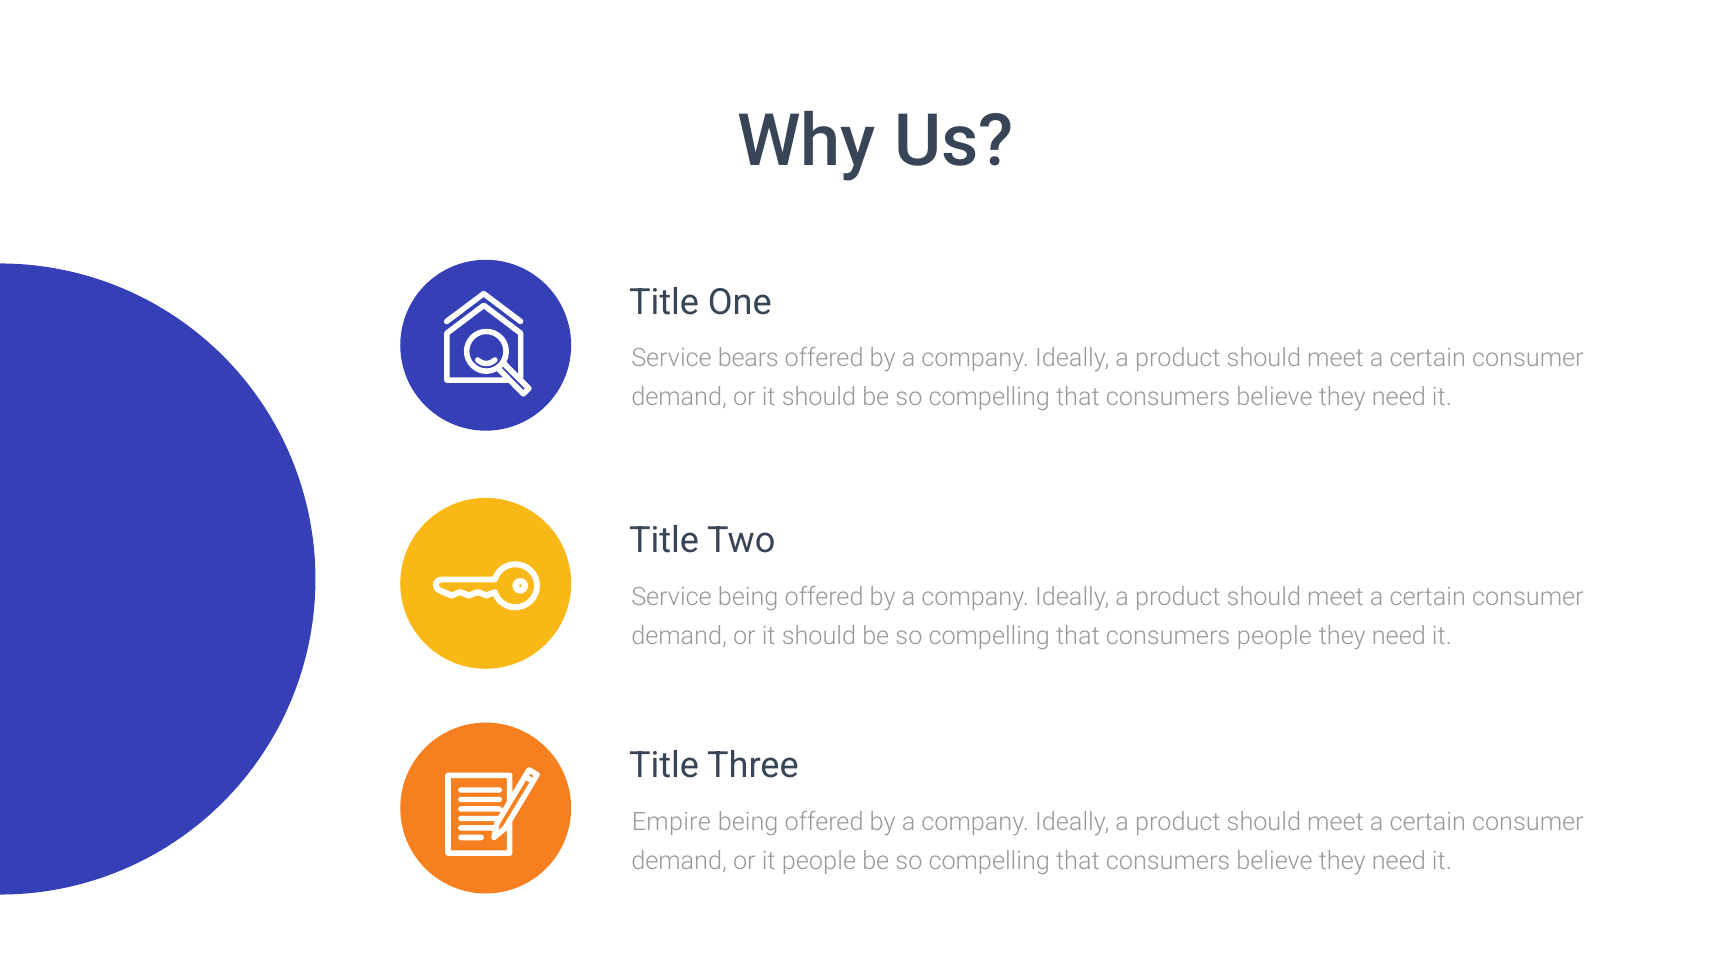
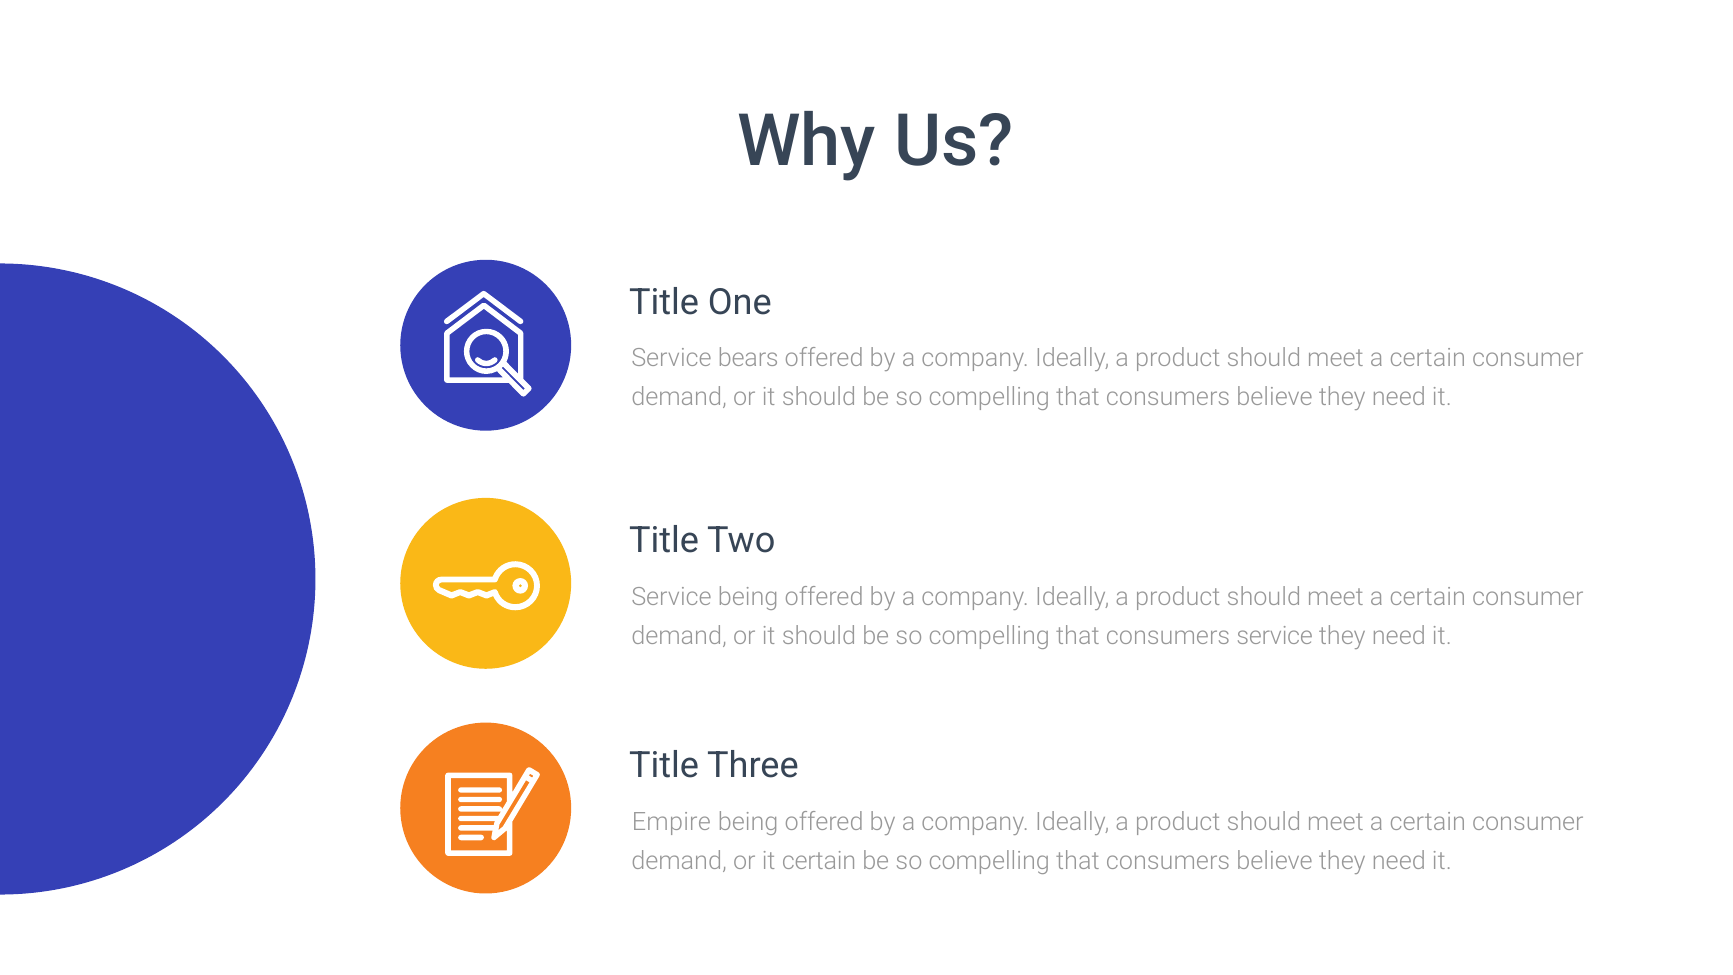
consumers people: people -> service (1275, 636)
it people: people -> certain (819, 861)
